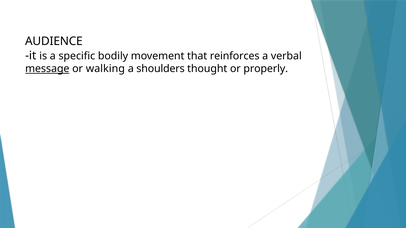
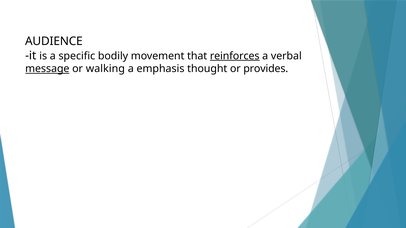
reinforces underline: none -> present (235, 56)
shoulders: shoulders -> emphasis (161, 69)
properly: properly -> provides (266, 69)
